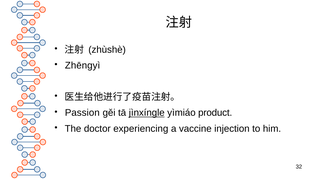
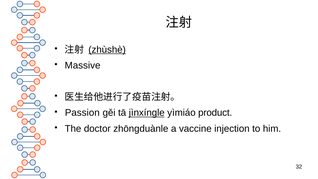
zhùshè underline: none -> present (107, 50)
Zhēngyì: Zhēngyì -> Massive (83, 65)
experiencing: experiencing -> zhōngduànle (141, 129)
